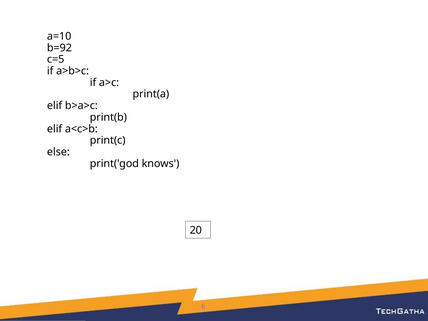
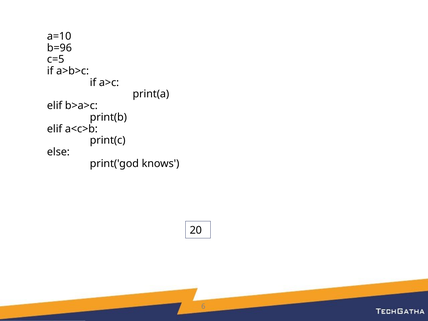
b=92: b=92 -> b=96 (59, 48)
